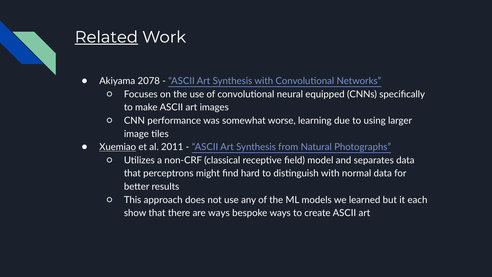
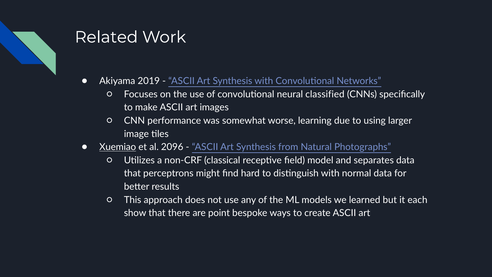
Related underline: present -> none (106, 37)
2078: 2078 -> 2019 (149, 81)
equipped: equipped -> classified (325, 94)
2011: 2011 -> 2096 (172, 147)
are ways: ways -> point (219, 213)
